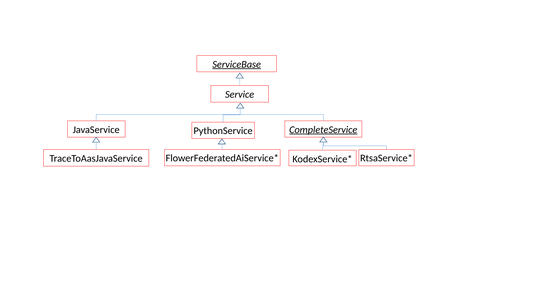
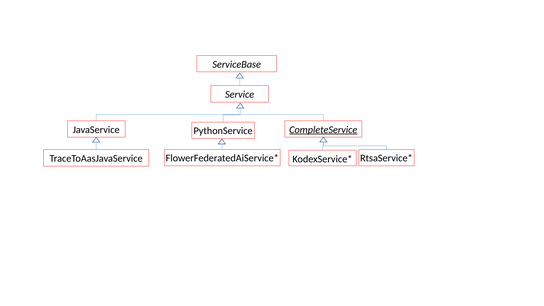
ServiceBase underline: present -> none (237, 64)
